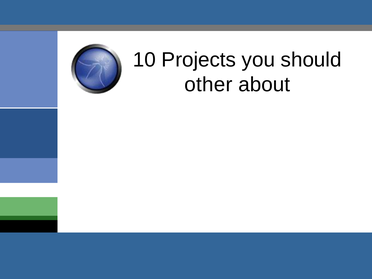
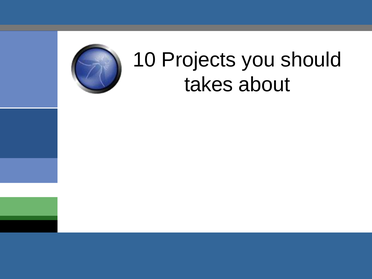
other: other -> takes (209, 85)
